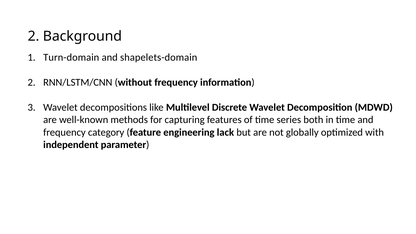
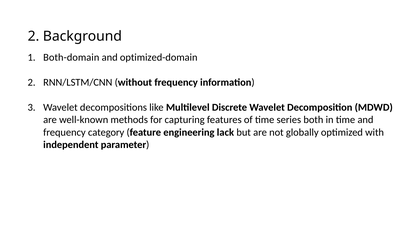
Turn-domain: Turn-domain -> Both-domain (71, 57)
shapelets-domain: shapelets-domain -> optimized-domain (159, 57)
